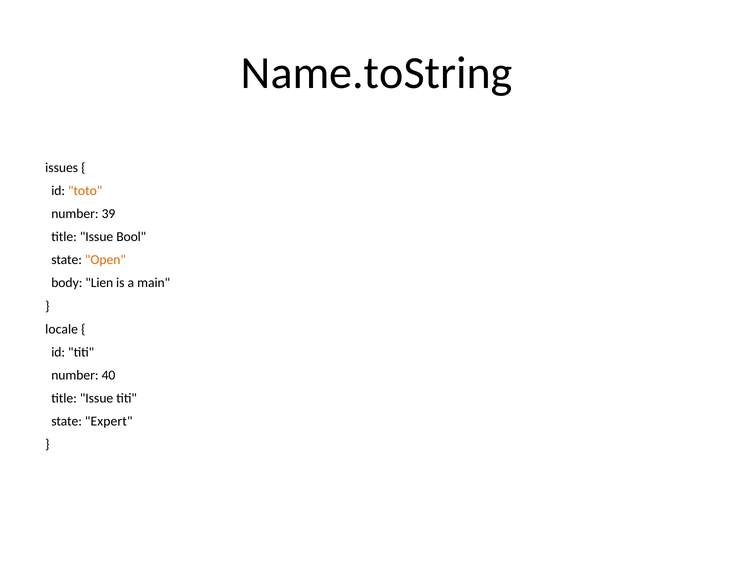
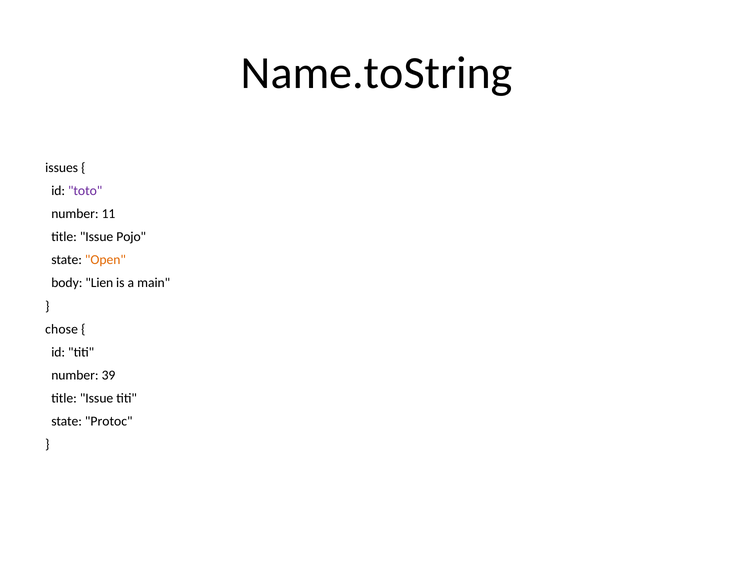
toto colour: orange -> purple (85, 191)
39: 39 -> 11 (109, 214)
Bool: Bool -> Pojo (131, 237)
locale: locale -> chose (62, 329)
40: 40 -> 39 (109, 376)
Expert: Expert -> Protoc (109, 422)
